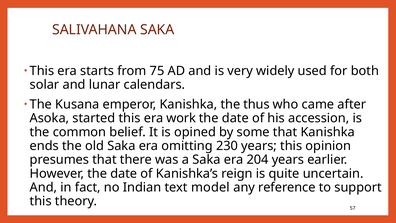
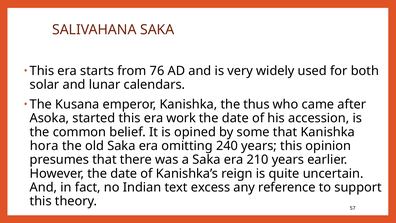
75: 75 -> 76 (157, 71)
ends: ends -> hora (44, 146)
230: 230 -> 240 (227, 146)
204: 204 -> 210 (257, 160)
model: model -> excess (210, 187)
